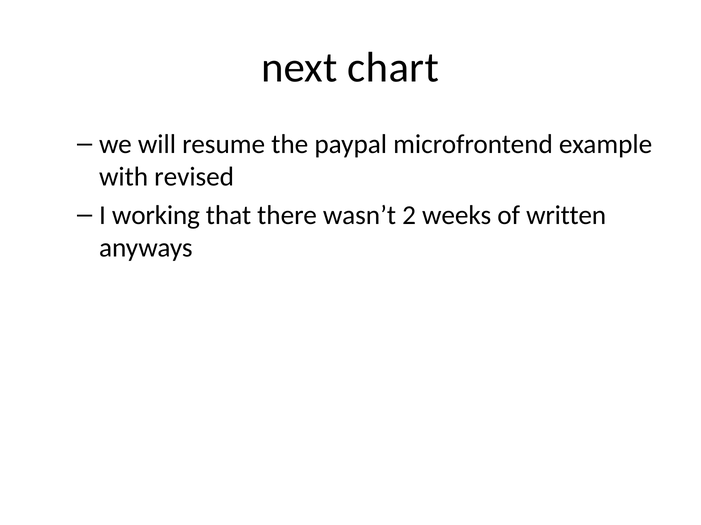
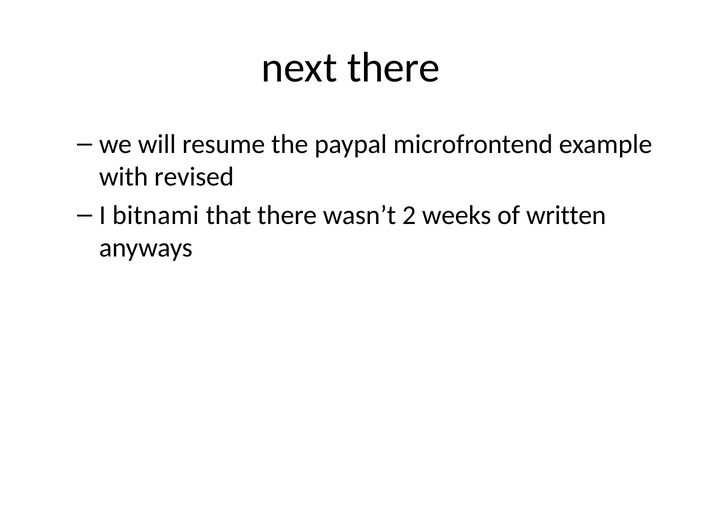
next chart: chart -> there (394, 68)
working: working -> bitnami (156, 215)
